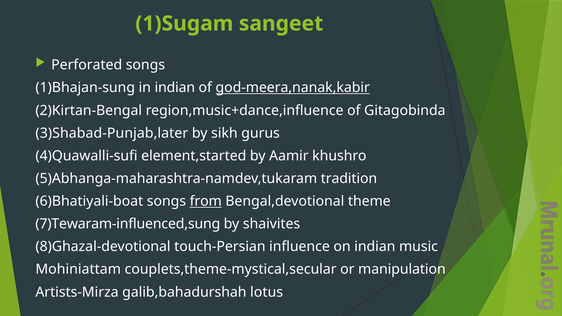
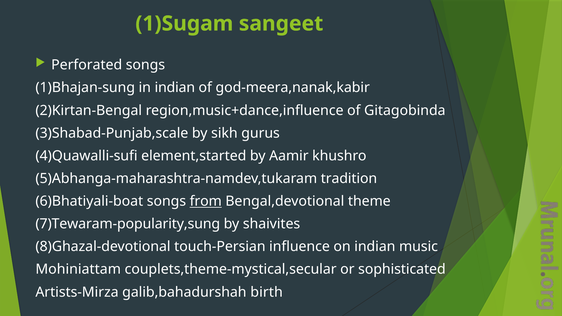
god-meera,nanak,kabir underline: present -> none (293, 88)
3)Shabad-Punjab,later: 3)Shabad-Punjab,later -> 3)Shabad-Punjab,scale (112, 133)
7)Tewaram-influenced,sung: 7)Tewaram-influenced,sung -> 7)Tewaram-popularity,sung (128, 224)
manipulation: manipulation -> sophisticated (402, 269)
lotus: lotus -> birth (267, 292)
